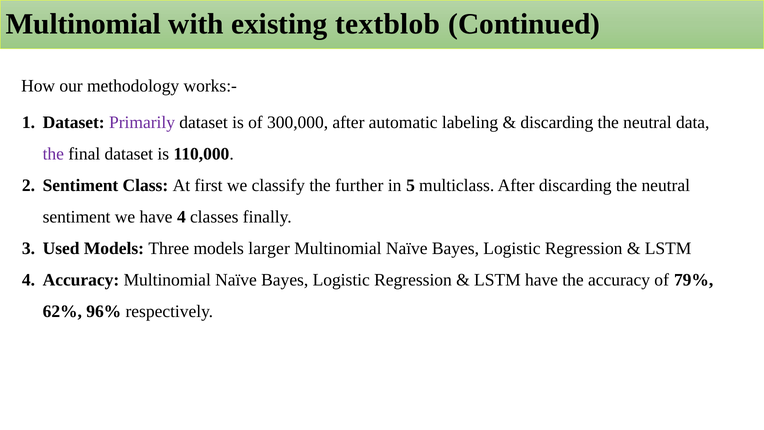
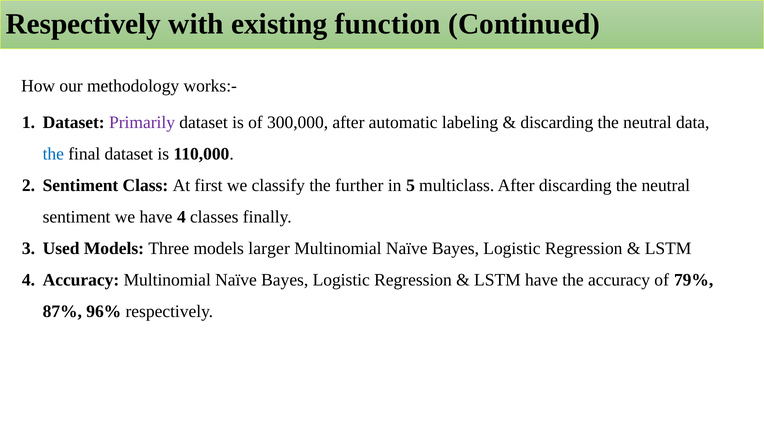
Multinomial: Multinomial -> Respectively (83, 24)
textblob: textblob -> function (388, 24)
the colour: purple -> blue (53, 154)
62%: 62% -> 87% (62, 311)
